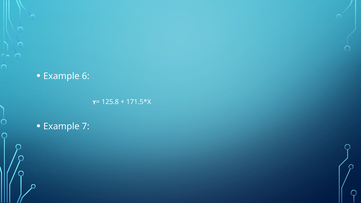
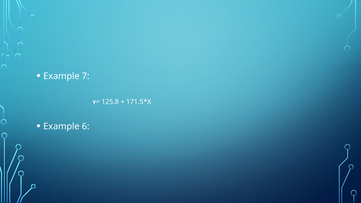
6: 6 -> 7 (86, 76)
7: 7 -> 6 (86, 126)
